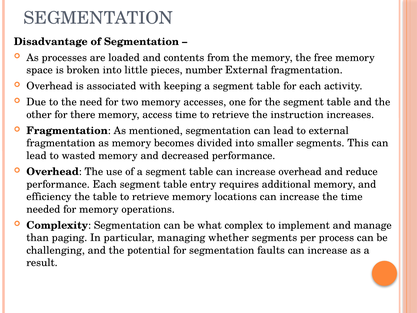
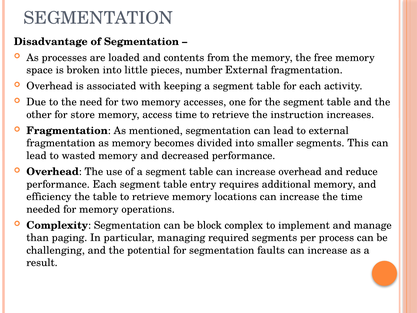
there: there -> store (83, 115)
what: what -> block (209, 225)
whether: whether -> required (229, 238)
